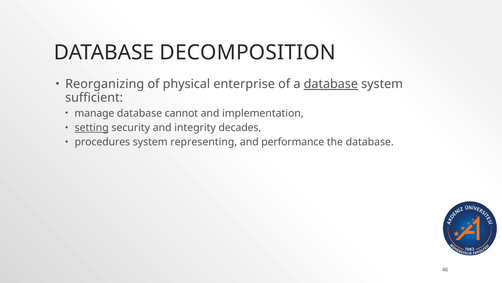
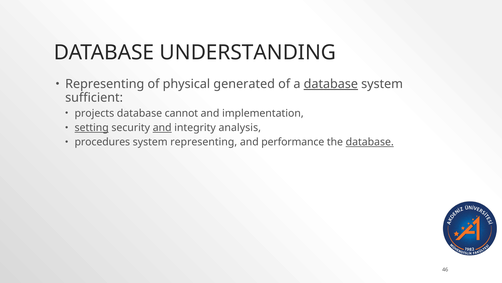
DECOMPOSITION: DECOMPOSITION -> UNDERSTANDING (248, 53)
Reorganizing: Reorganizing -> Representing (105, 84)
enterprise: enterprise -> generated (244, 84)
manage: manage -> projects (94, 113)
and underline: none -> present (162, 127)
decades: decades -> analysis (240, 127)
database underline: none -> present (370, 142)
